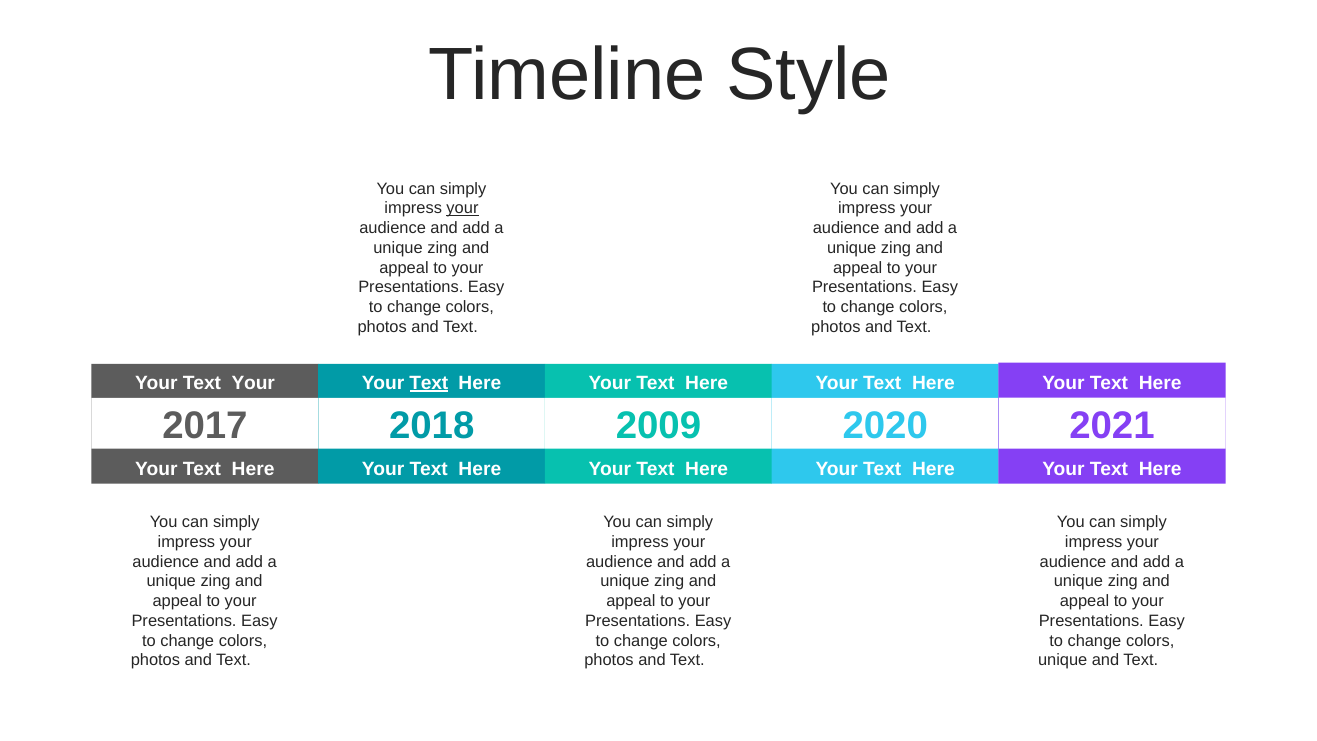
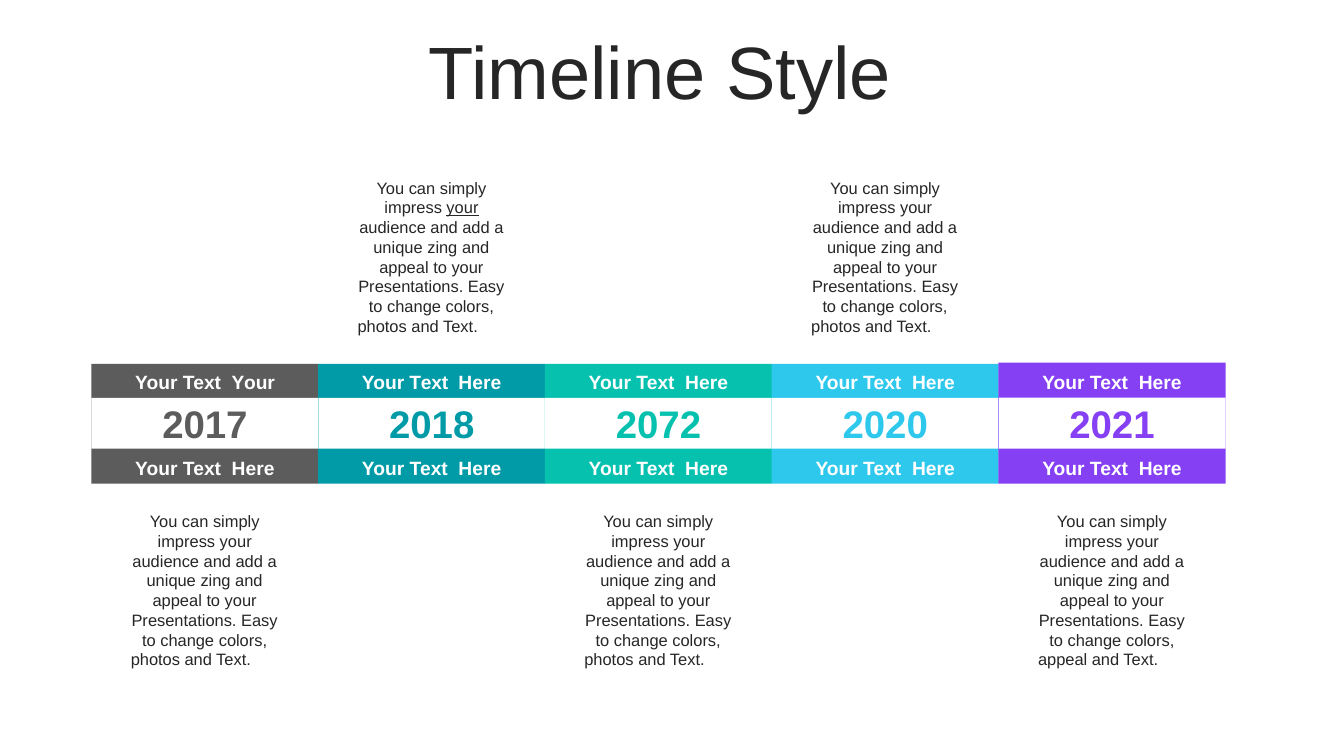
Text underline: present -> none (429, 383)
2009: 2009 -> 2072 (659, 426)
unique: unique -> appeal (1063, 660)
